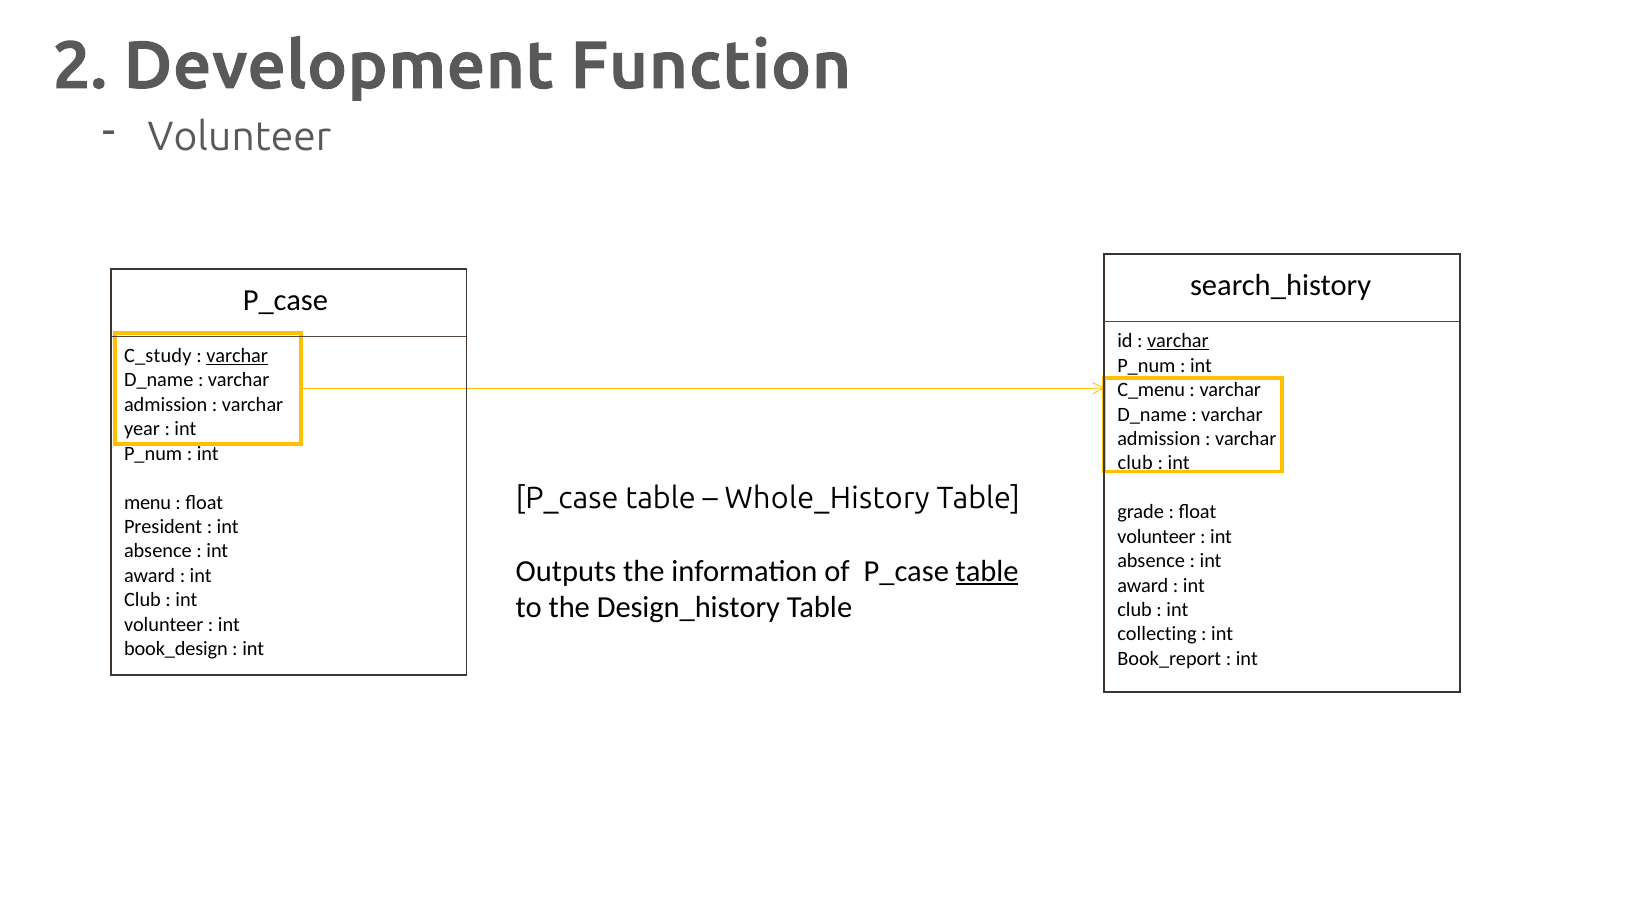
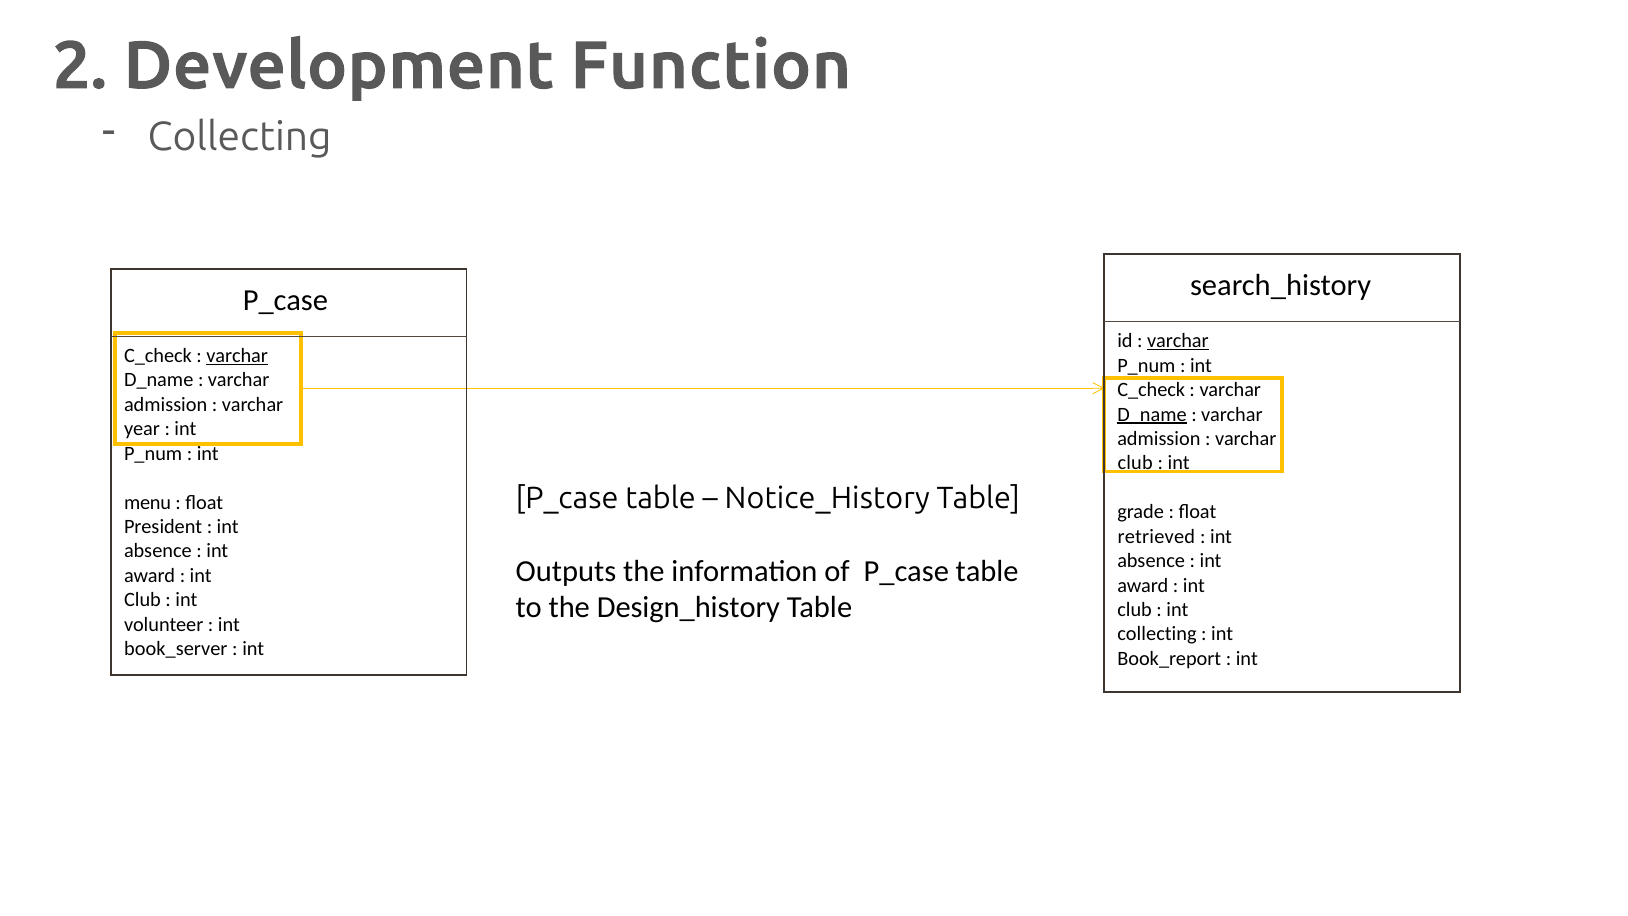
Volunteer: Volunteer -> Collecting (240, 137)
C_study: C_study -> C_check (158, 356)
C_menu: C_menu -> C_check (1151, 390)
D_name underline: none -> present (1152, 414)
Whole_History: Whole_History -> Notice_History (827, 498)
volunteer: volunteer -> retrieved (1156, 536)
table underline: present -> none (987, 571)
book_design: book_design -> book_server (176, 649)
